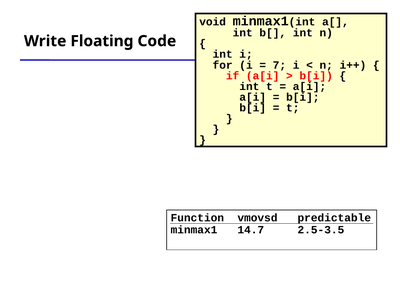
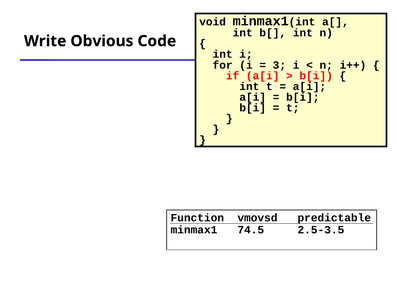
Floating: Floating -> Obvious (102, 41)
7: 7 -> 3 (279, 65)
14.7: 14.7 -> 74.5 (251, 230)
